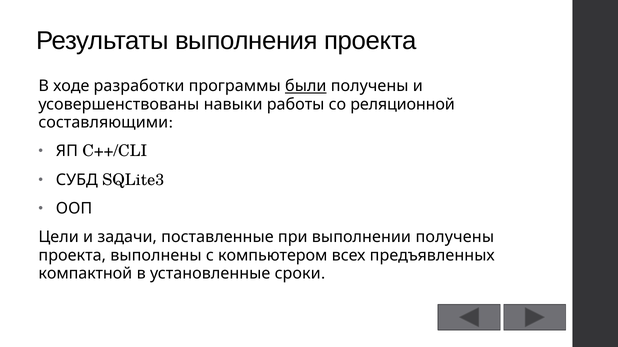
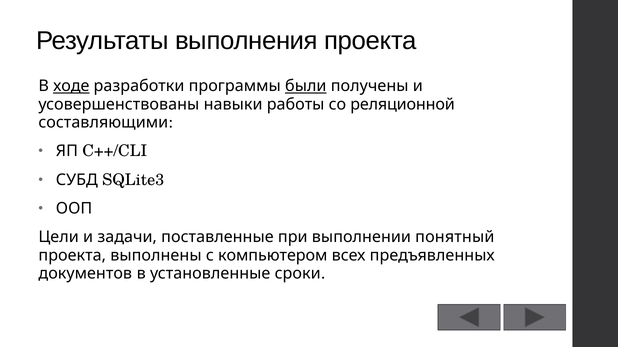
ходе underline: none -> present (71, 86)
выполнении получены: получены -> понятный (455, 237)
компактной: компактной -> документов (85, 274)
